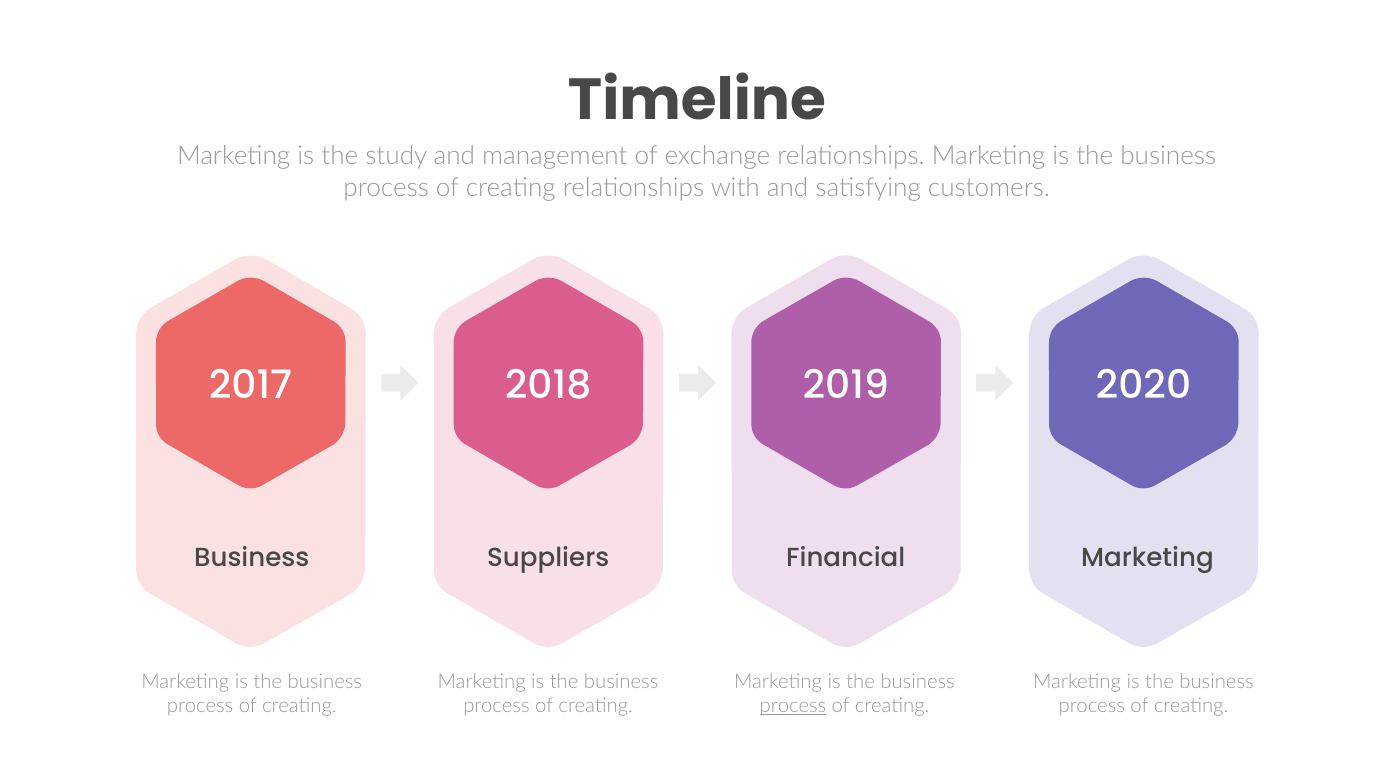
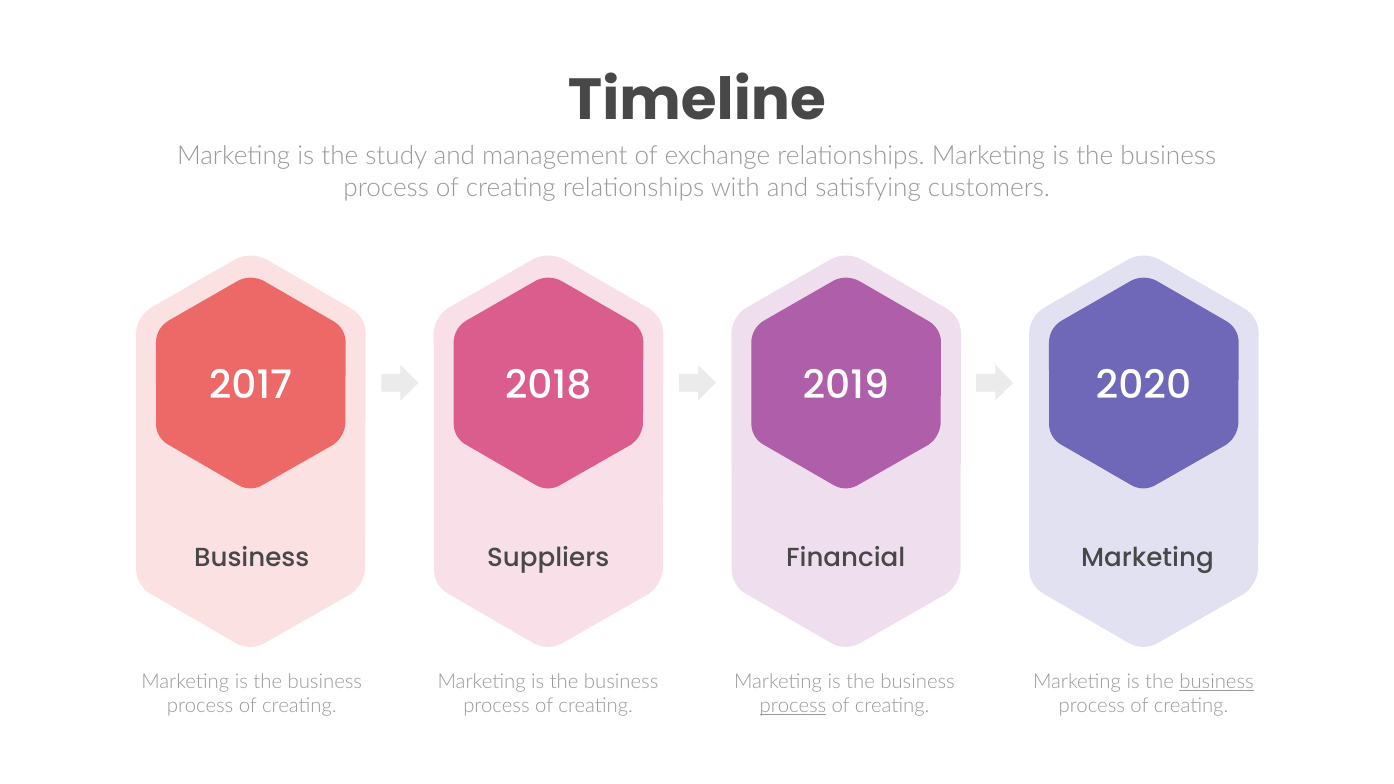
business underline: none -> present (1217, 682)
